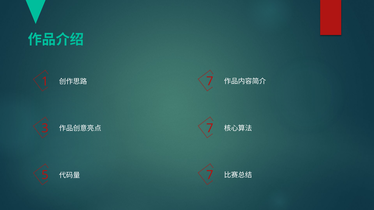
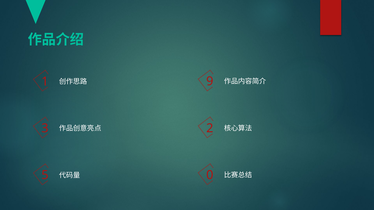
7: 7 -> 9 (210, 81)
7: 7 -> 2 (210, 128)
7: 7 -> 0 (210, 175)
